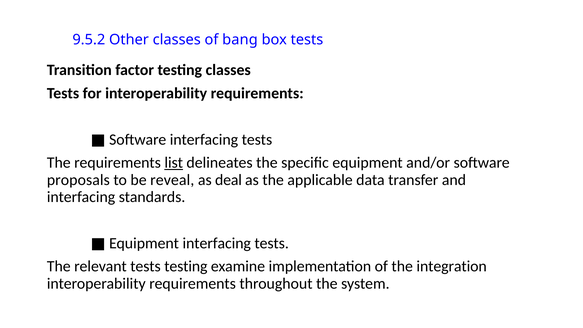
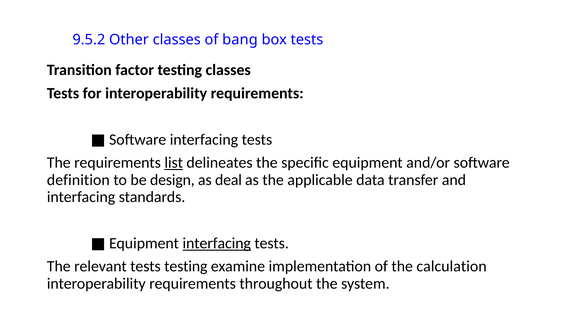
proposals: proposals -> definition (78, 180)
reveal: reveal -> design (172, 180)
interfacing underline: none -> present (217, 243)
integration: integration -> calculation (452, 266)
